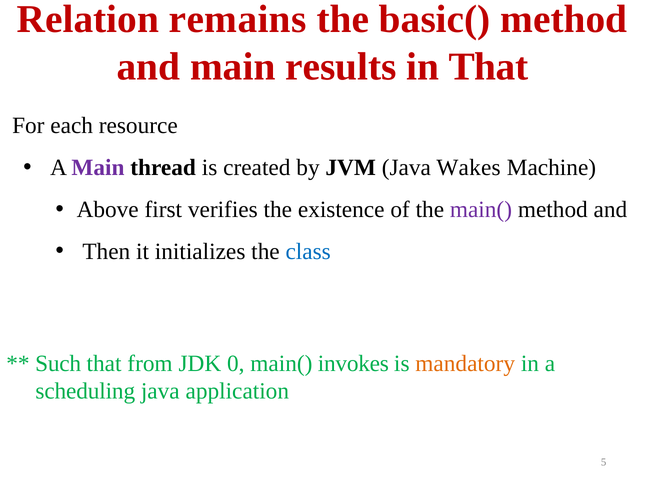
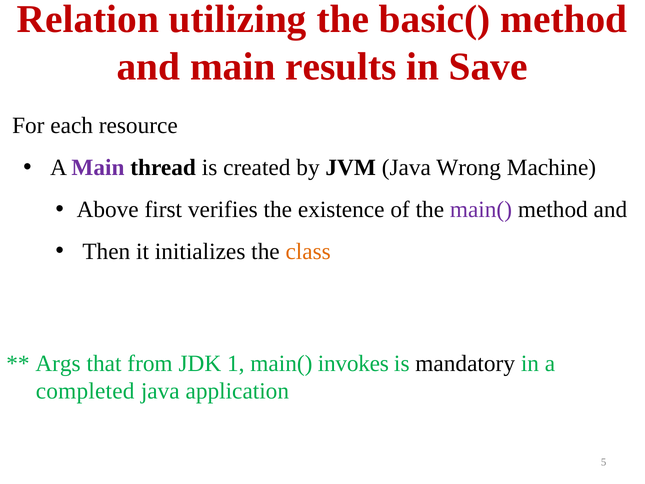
remains: remains -> utilizing (238, 19)
in That: That -> Save (488, 67)
Wakes: Wakes -> Wrong (469, 168)
class colour: blue -> orange (308, 251)
Such: Such -> Args (58, 363)
0: 0 -> 1 (236, 363)
mandatory colour: orange -> black (465, 363)
scheduling: scheduling -> completed (85, 391)
